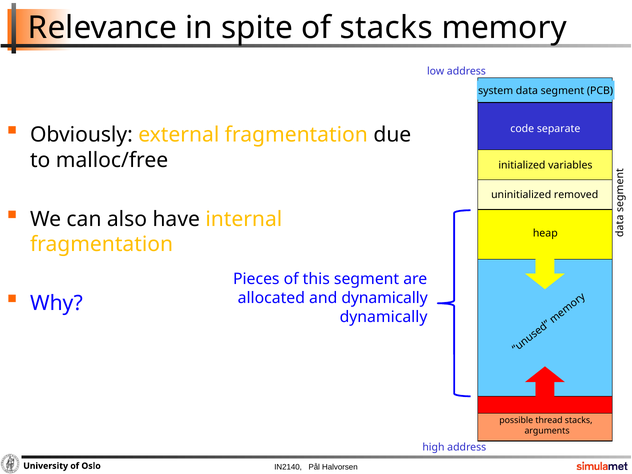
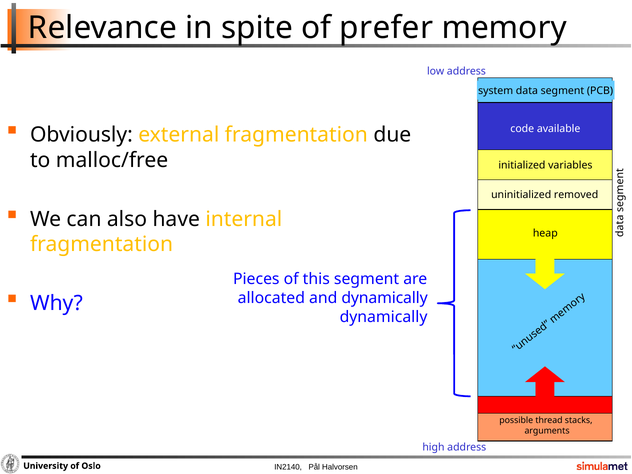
of stacks: stacks -> prefer (386, 28)
separate: separate -> available (559, 129)
